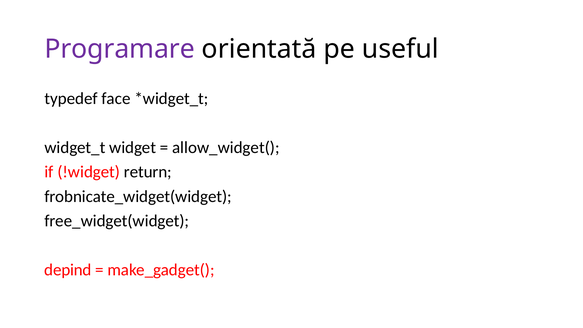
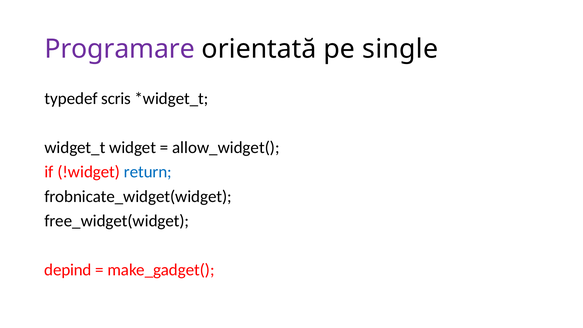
useful: useful -> single (400, 49)
face: face -> scris (116, 99)
return colour: black -> blue (148, 172)
